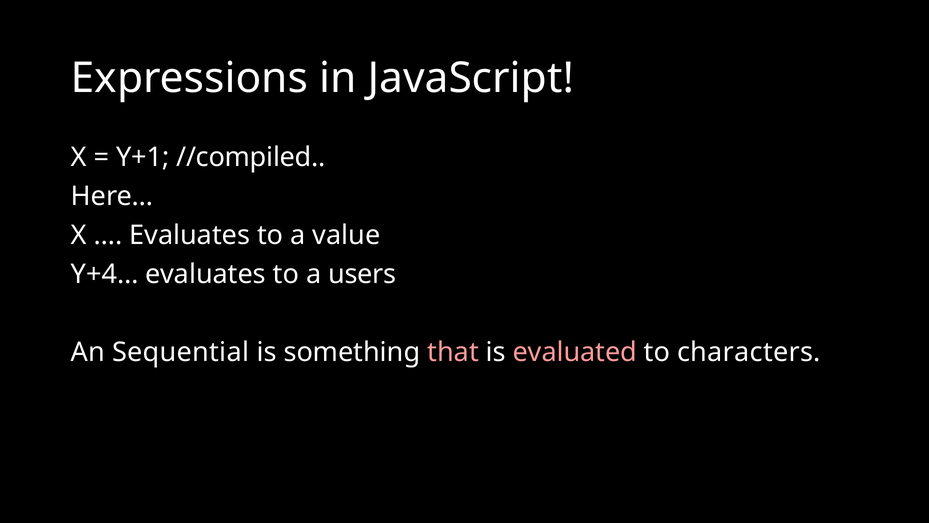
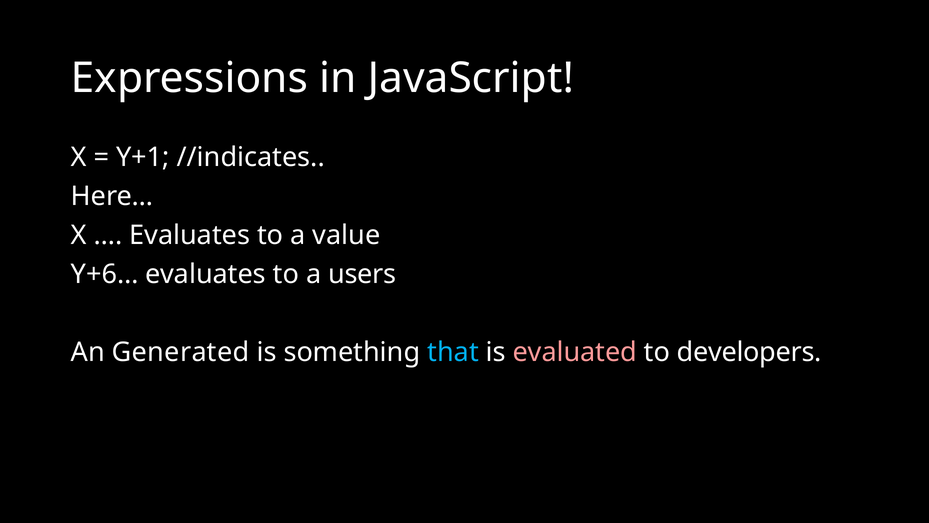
//compiled: //compiled -> //indicates (251, 157)
Y+4…: Y+4… -> Y+6… (105, 274)
Sequential: Sequential -> Generated (181, 352)
that colour: pink -> light blue (453, 352)
characters: characters -> developers (749, 352)
